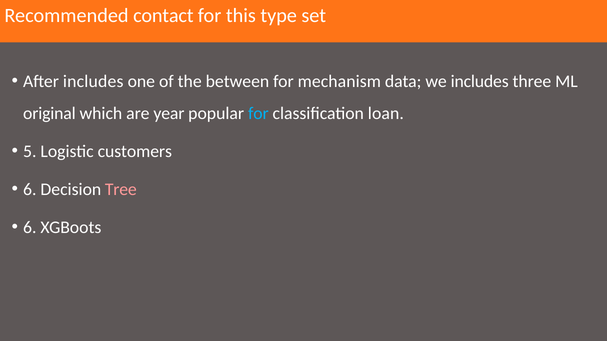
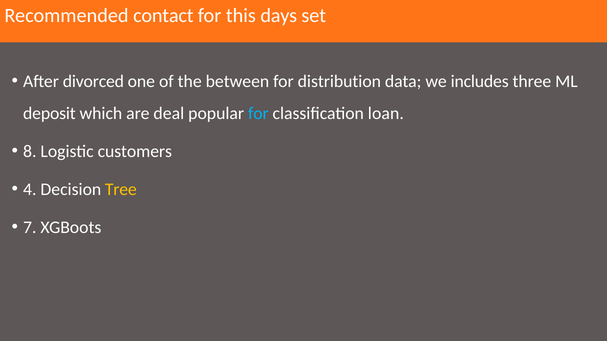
type: type -> days (279, 16)
After includes: includes -> divorced (93, 82)
mechanism: mechanism -> distribution (339, 82)
original: original -> deposit (49, 113)
year: year -> deal (169, 113)
5: 5 -> 8 (30, 152)
6: 6 -> 4 (30, 190)
Tree colour: pink -> yellow (121, 190)
6: 6 -> 7 (30, 228)
